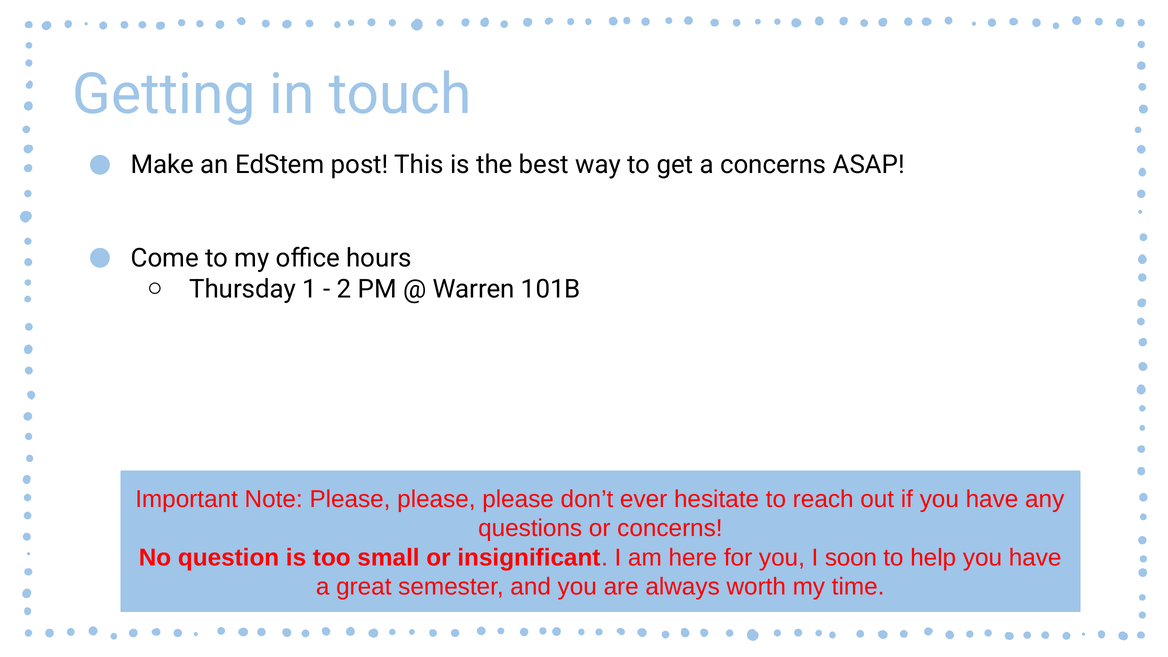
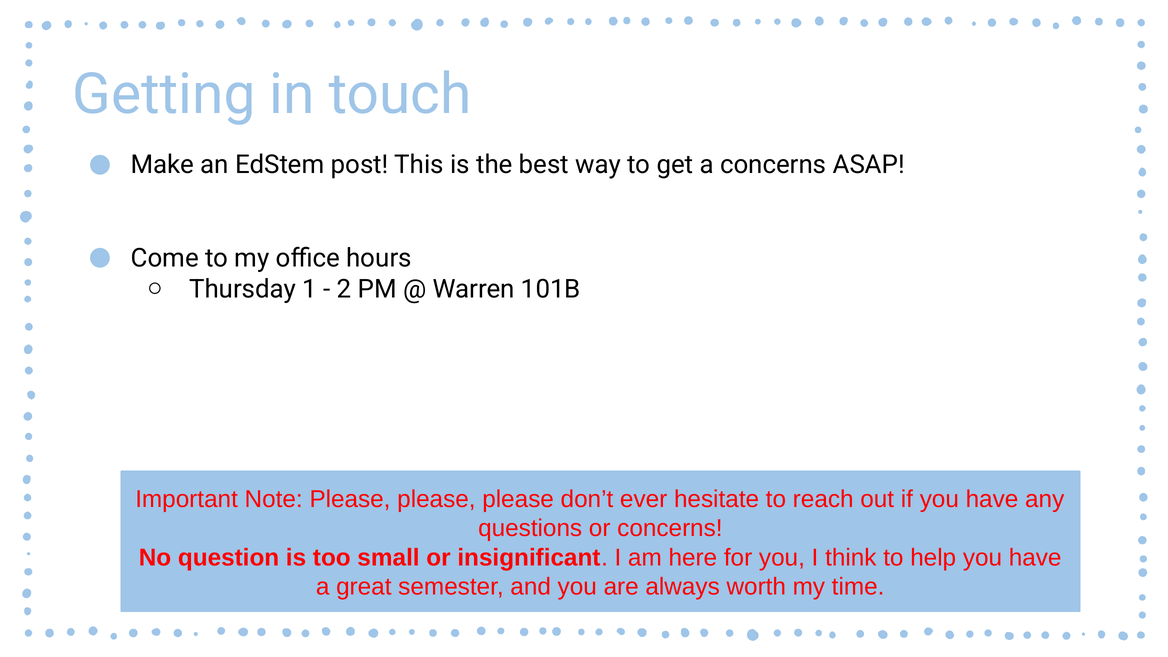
soon: soon -> think (851, 558)
